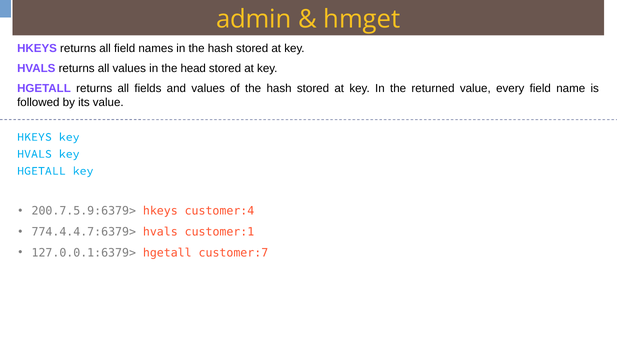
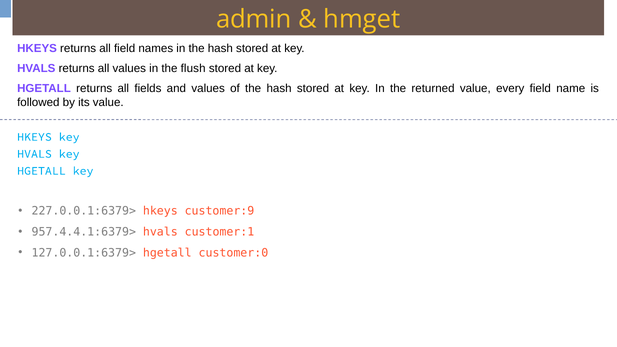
head: head -> flush (193, 69)
200.7.5.9:6379>: 200.7.5.9:6379> -> 227.0.0.1:6379> (84, 211)
customer:4: customer:4 -> customer:9 (219, 211)
774.4.4.7:6379>: 774.4.4.7:6379> -> 957.4.4.1:6379> (84, 232)
customer:7: customer:7 -> customer:0 (233, 253)
